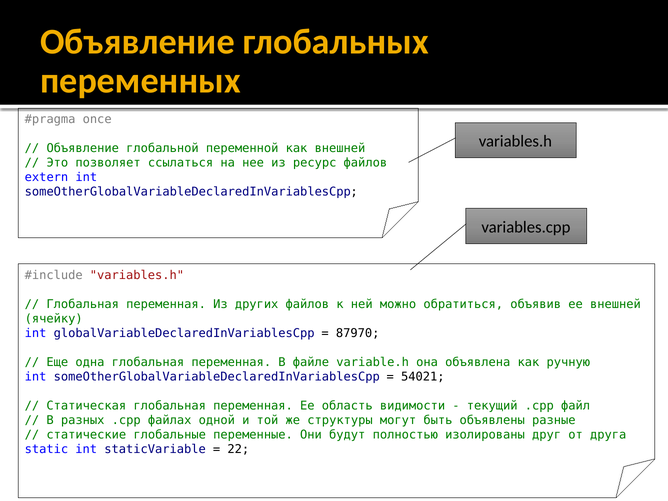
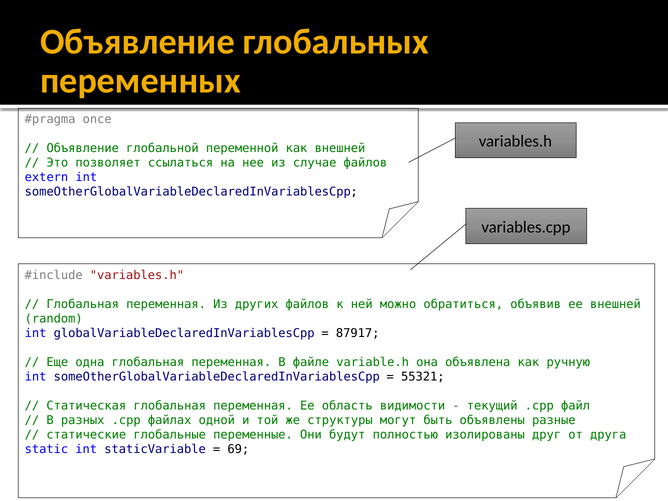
ресурс: ресурс -> случае (315, 163)
ячейку: ячейку -> random (54, 319)
87970: 87970 -> 87917 (358, 333)
54021: 54021 -> 55321 (423, 377)
22: 22 -> 69 (238, 449)
